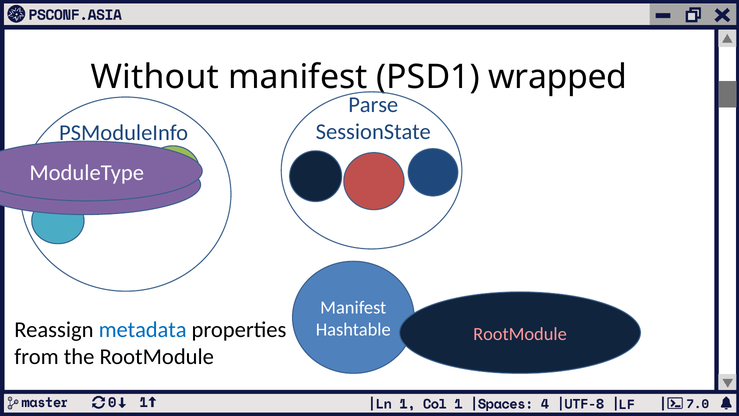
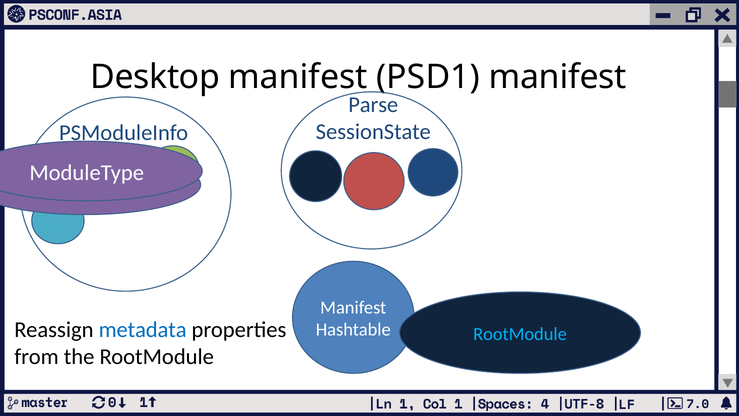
Without: Without -> Desktop (155, 77)
PSD1 wrapped: wrapped -> manifest (558, 77)
RootModule colour: pink -> light blue (520, 334)
